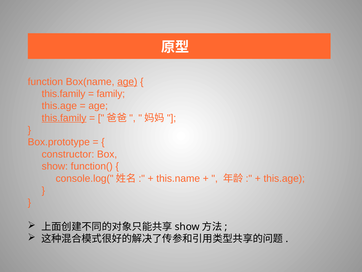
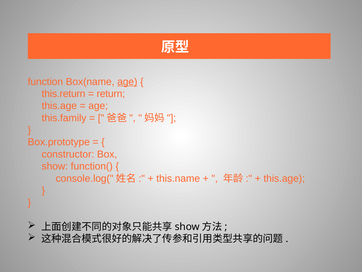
this.family: this.family -> this.return (64, 94)
family: family -> return (111, 94)
this.family underline: present -> none (64, 118)
